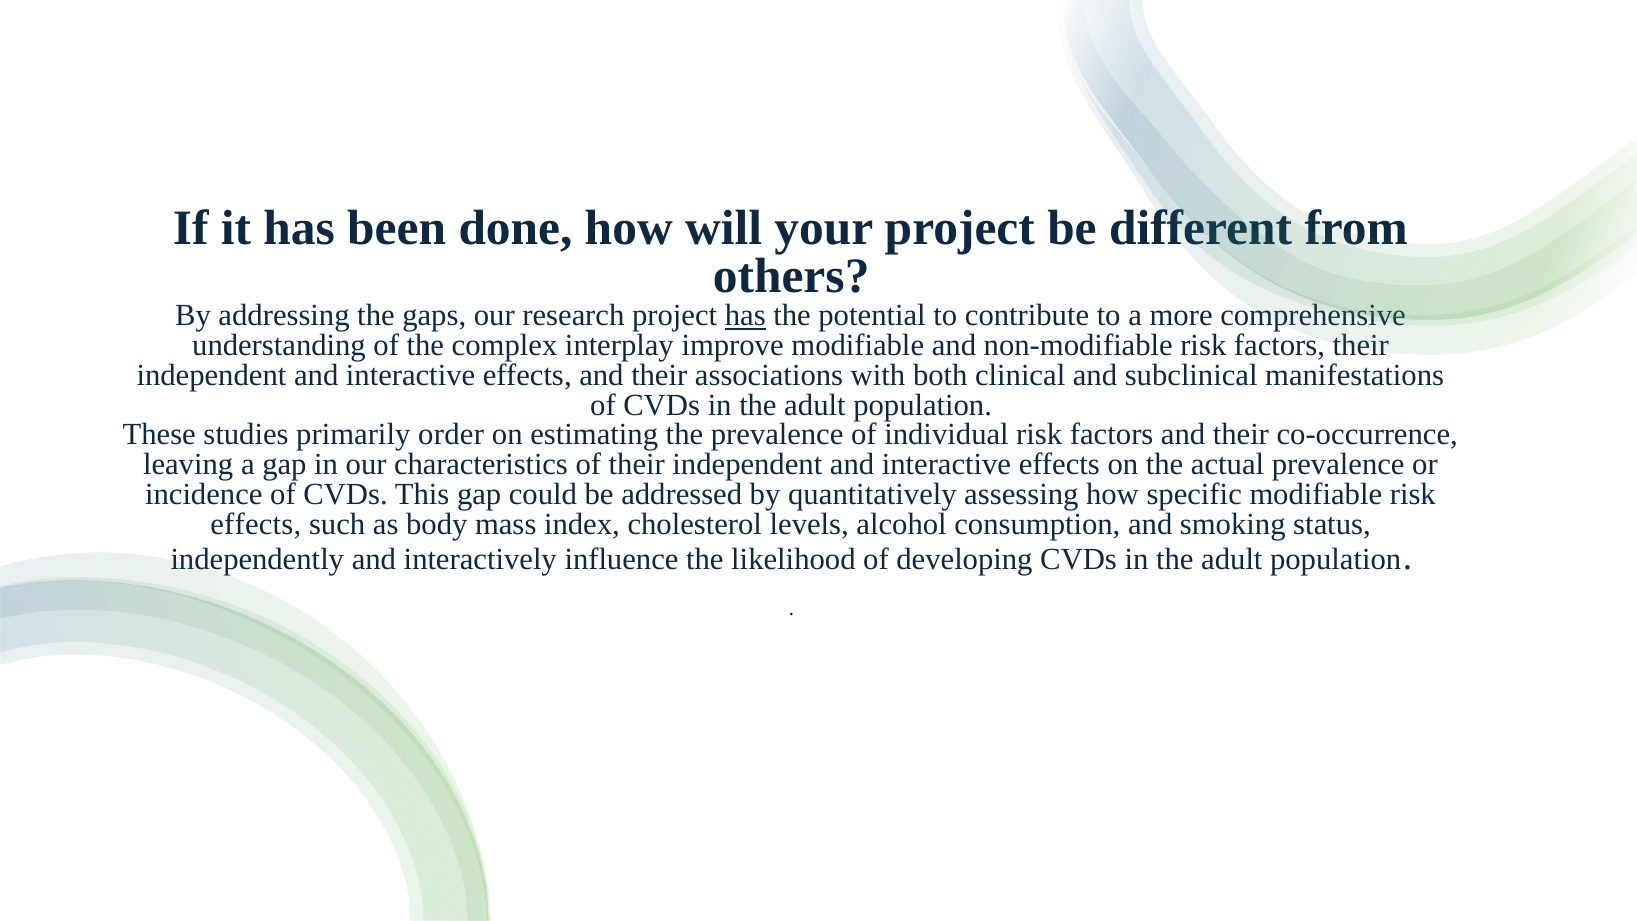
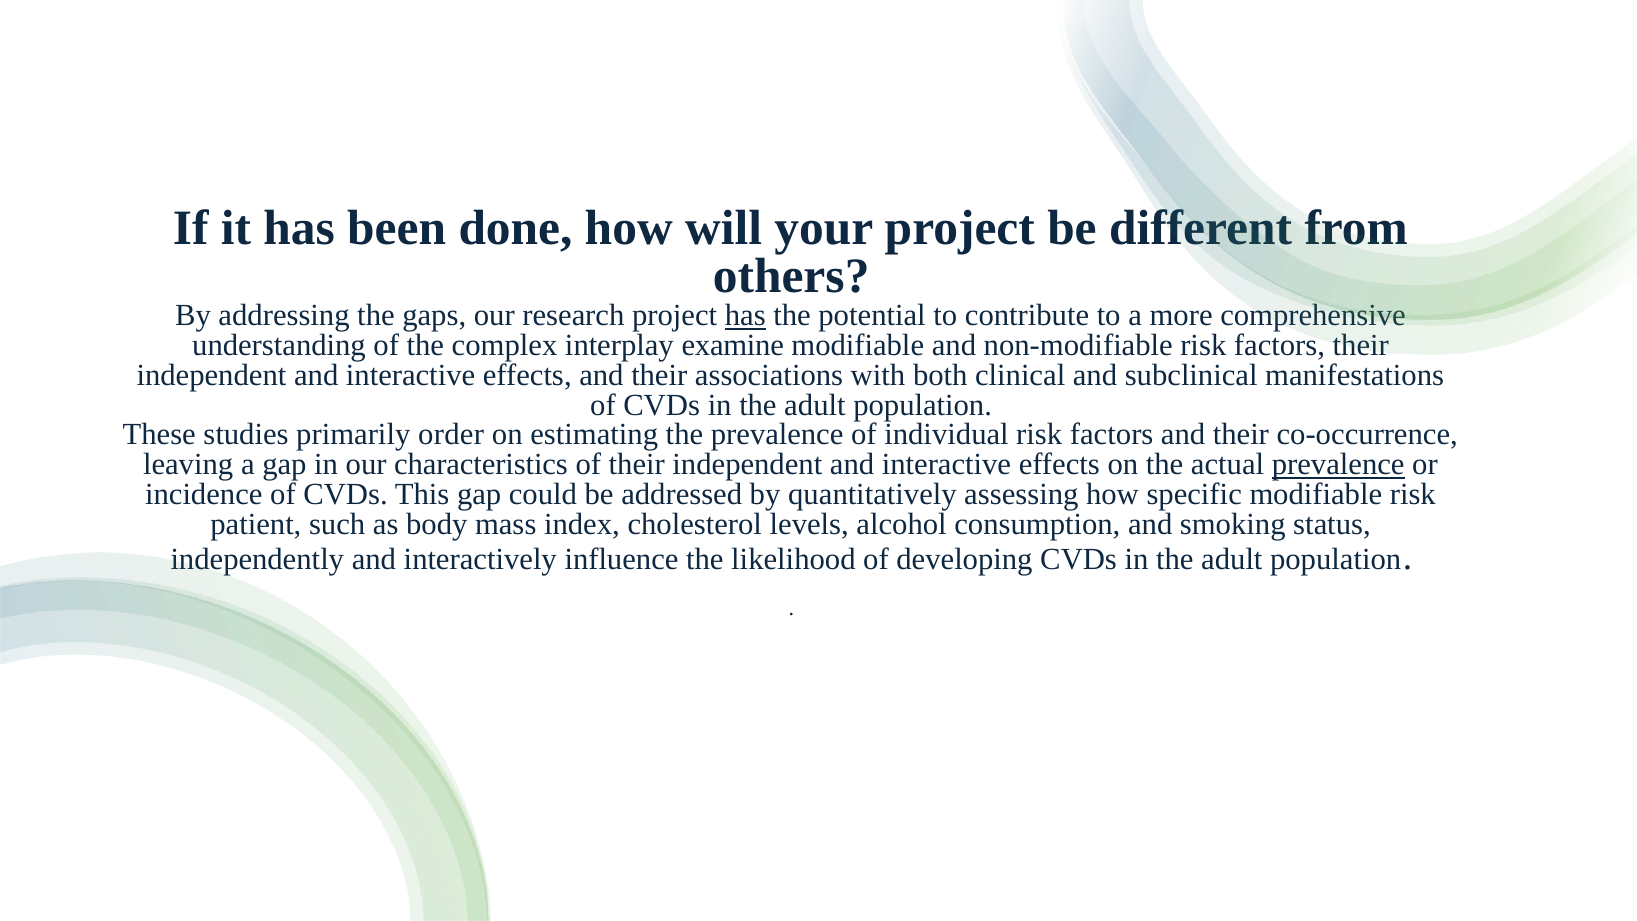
improve: improve -> examine (733, 345)
prevalence underline: none -> present (1338, 465)
effects: effects -> patient (256, 524)
